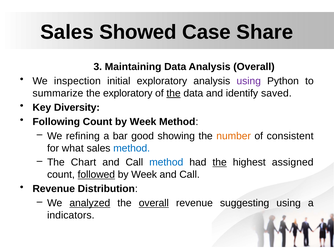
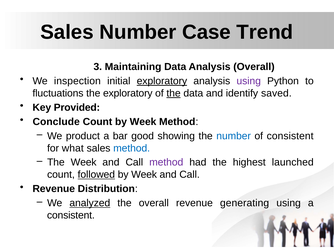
Sales Showed: Showed -> Number (138, 32)
Share: Share -> Trend (265, 32)
exploratory underline: none -> present (162, 81)
summarize: summarize -> fluctuations (58, 93)
Diversity: Diversity -> Provided (77, 108)
Following: Following -> Conclude (56, 122)
refining: refining -> product (83, 136)
number colour: orange -> blue (234, 136)
The Chart: Chart -> Week (84, 163)
method colour: blue -> purple (166, 163)
the underline: present -> none (220, 163)
assigned: assigned -> launched (293, 163)
overall underline: present -> none (154, 203)
suggesting: suggesting -> generating (245, 203)
indicators: indicators -> consistent (71, 216)
